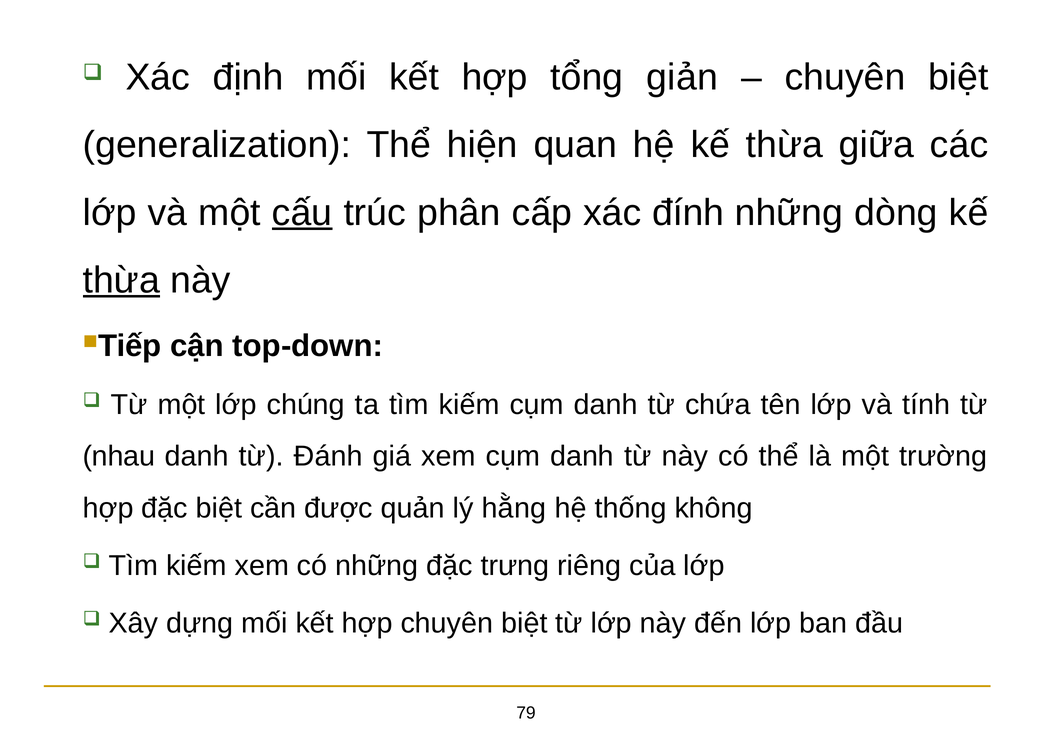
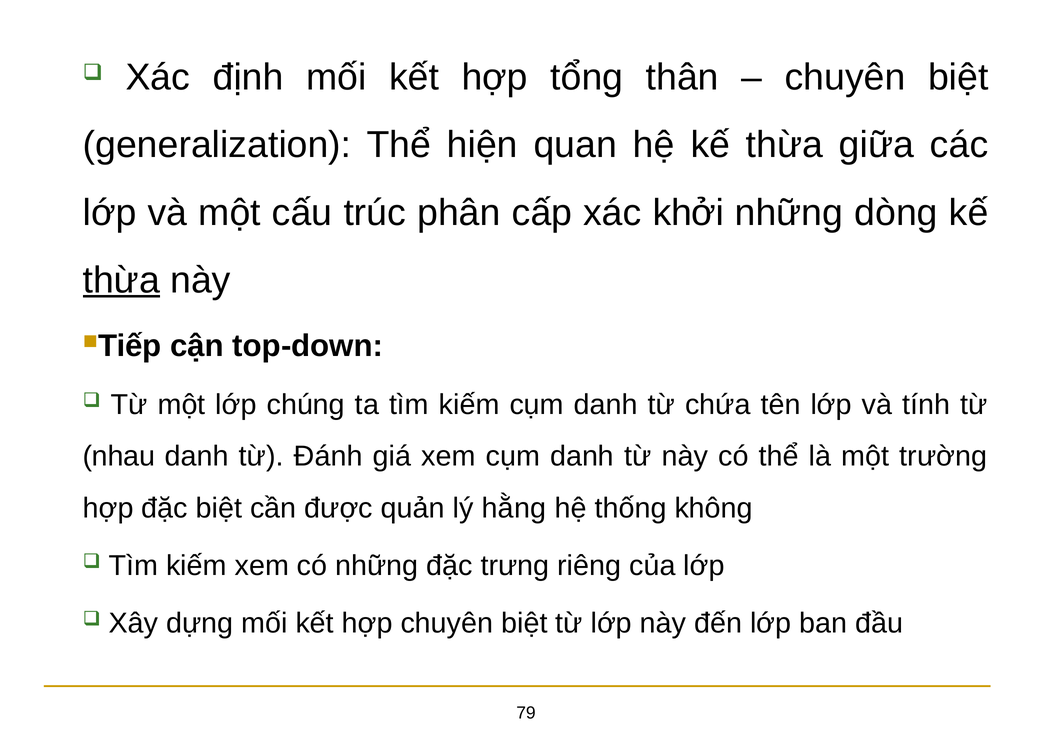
giản: giản -> thân (682, 78)
cấu underline: present -> none (302, 212)
đính: đính -> khởi (688, 212)
